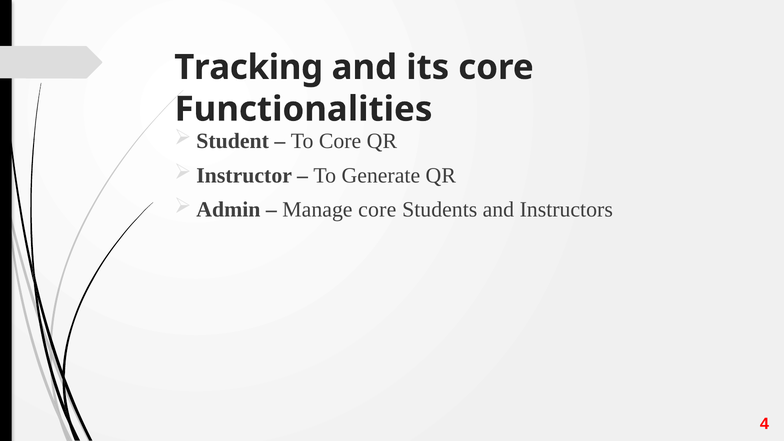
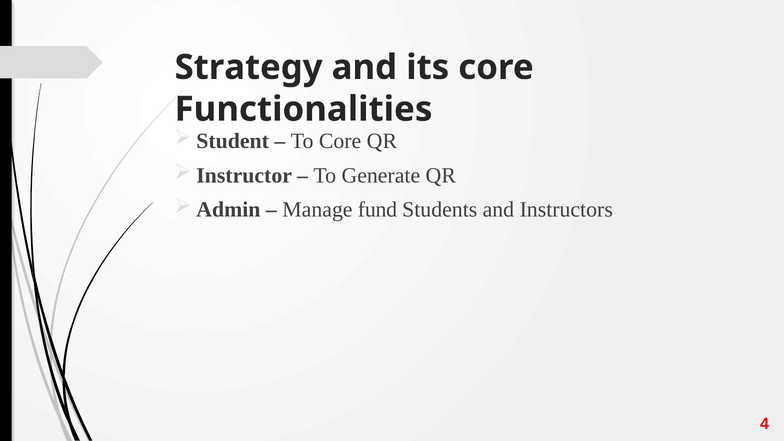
Tracking: Tracking -> Strategy (249, 67)
Manage core: core -> fund (377, 210)
